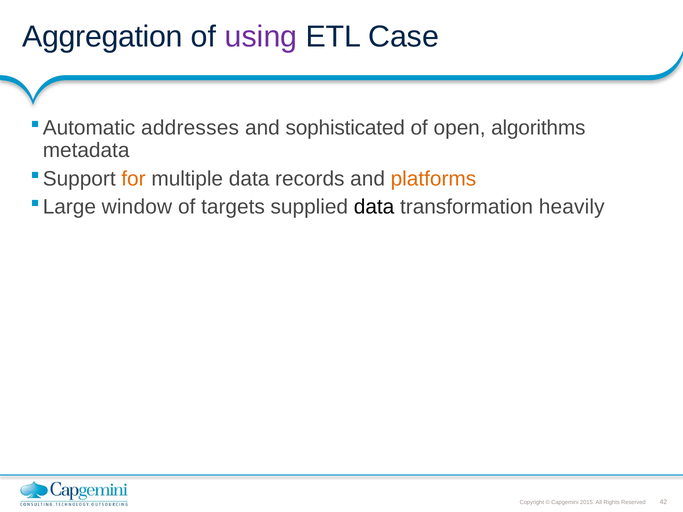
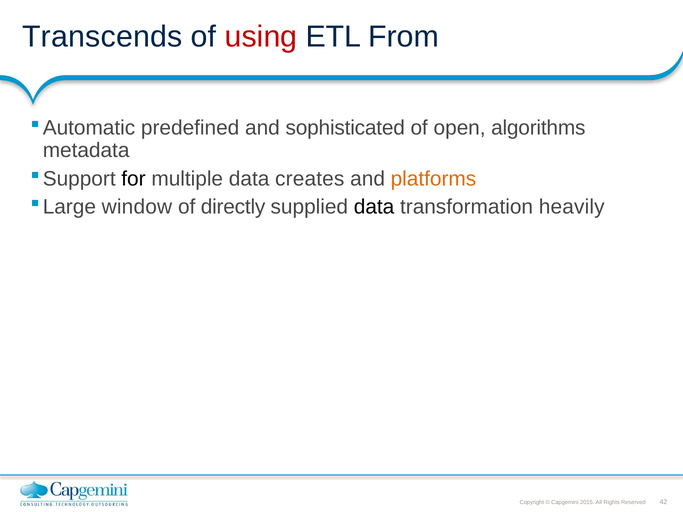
Aggregation: Aggregation -> Transcends (102, 37)
using colour: purple -> red (261, 37)
Case: Case -> From (404, 37)
addresses: addresses -> predefined (190, 128)
for colour: orange -> black (134, 179)
records: records -> creates (310, 179)
targets: targets -> directly (233, 207)
